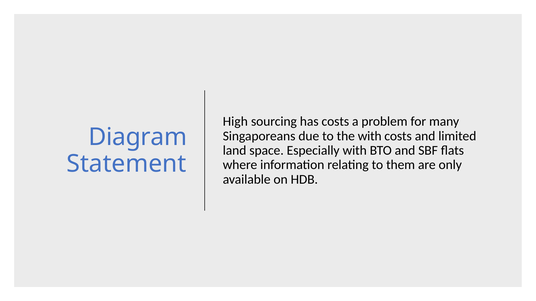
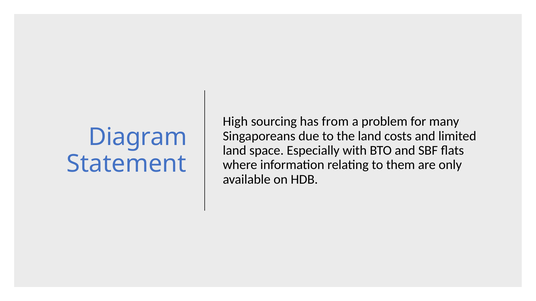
has costs: costs -> from (335, 122)
the with: with -> land (370, 136)
